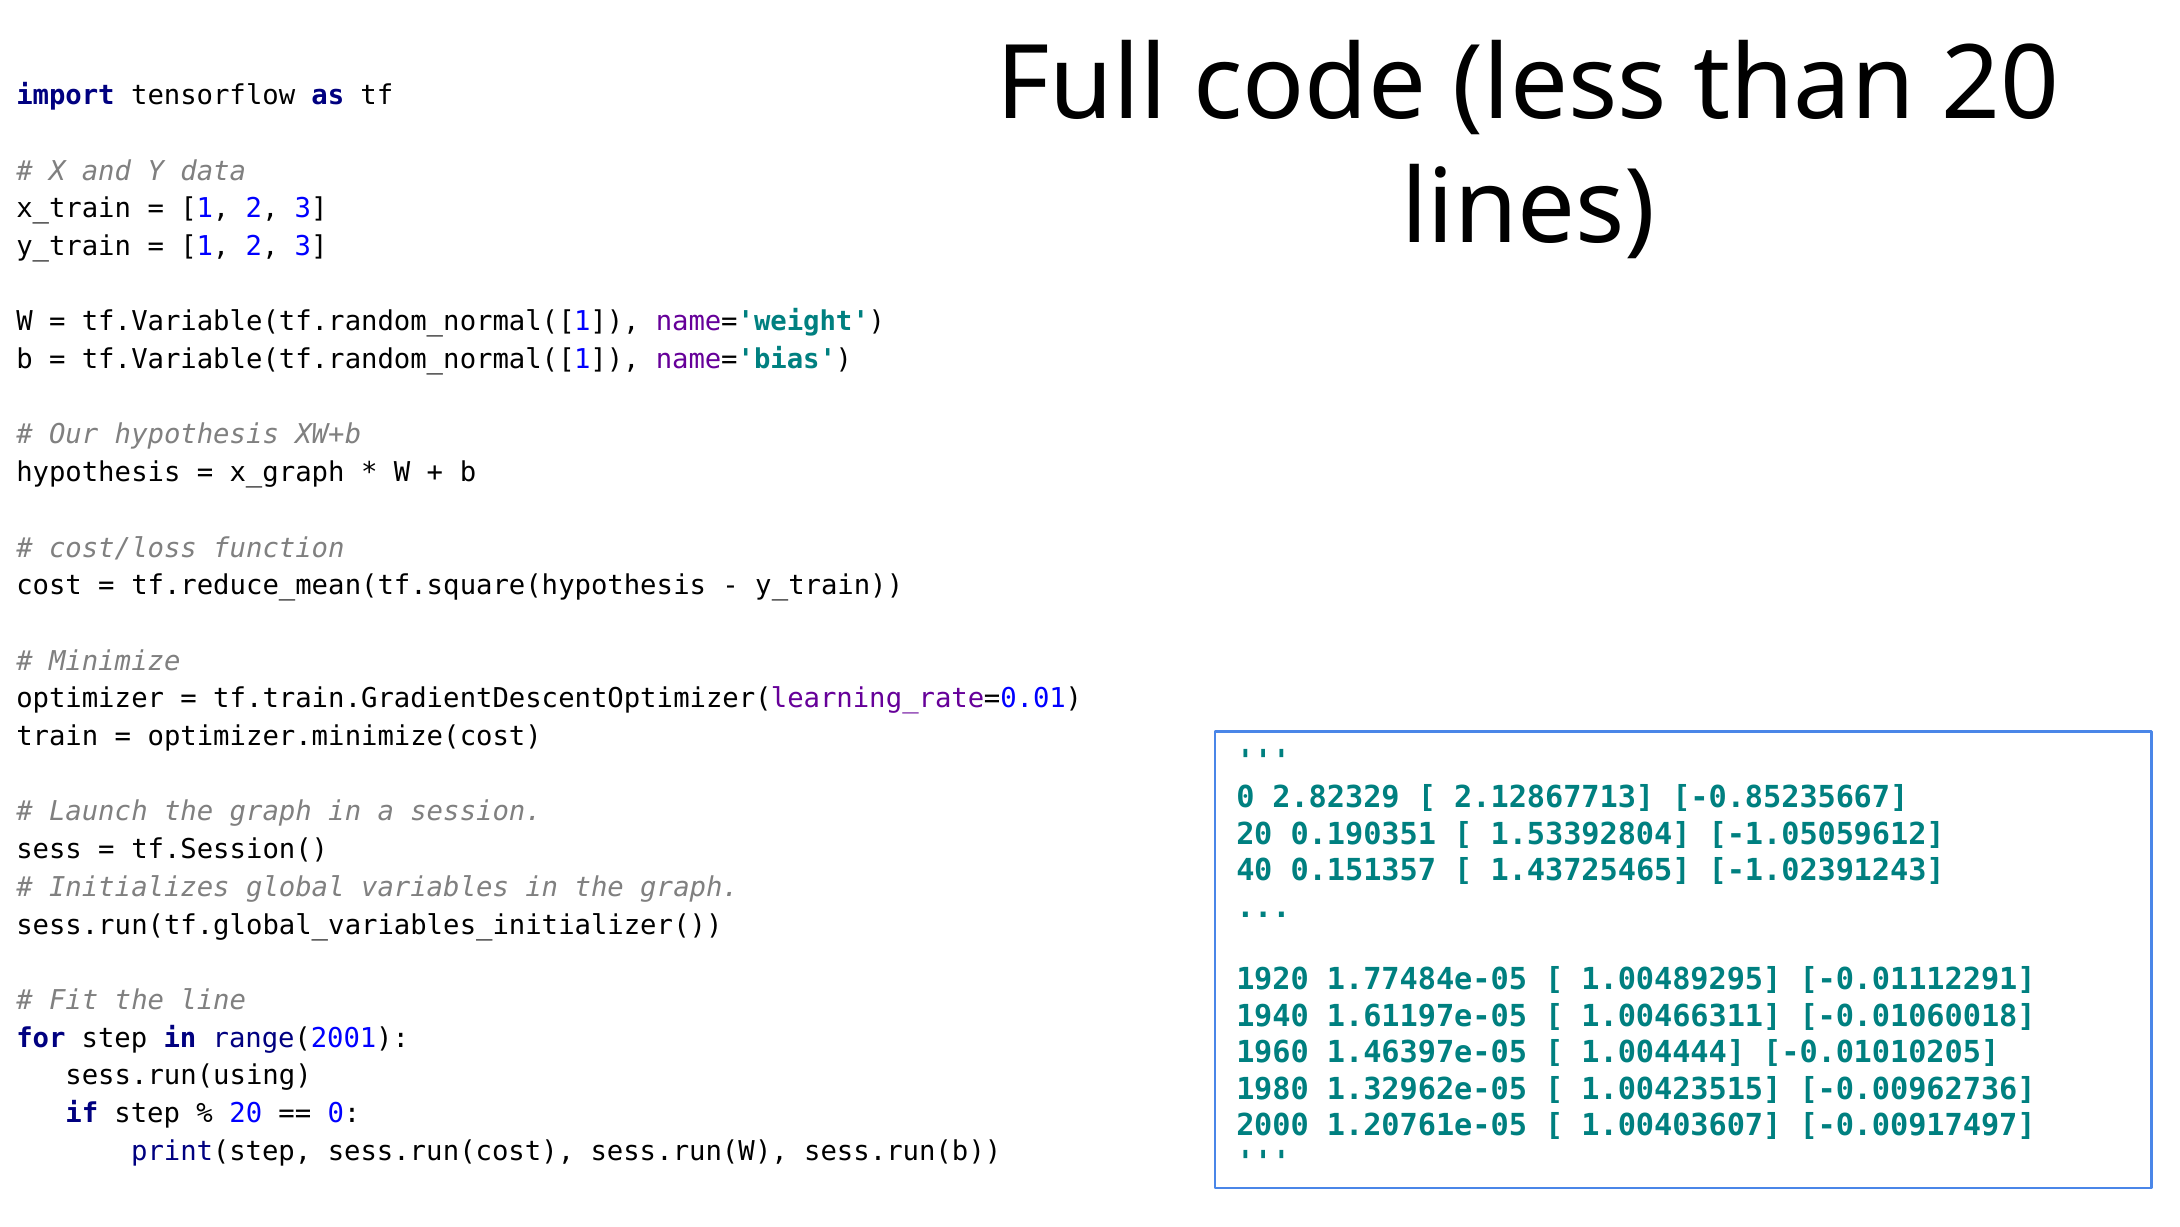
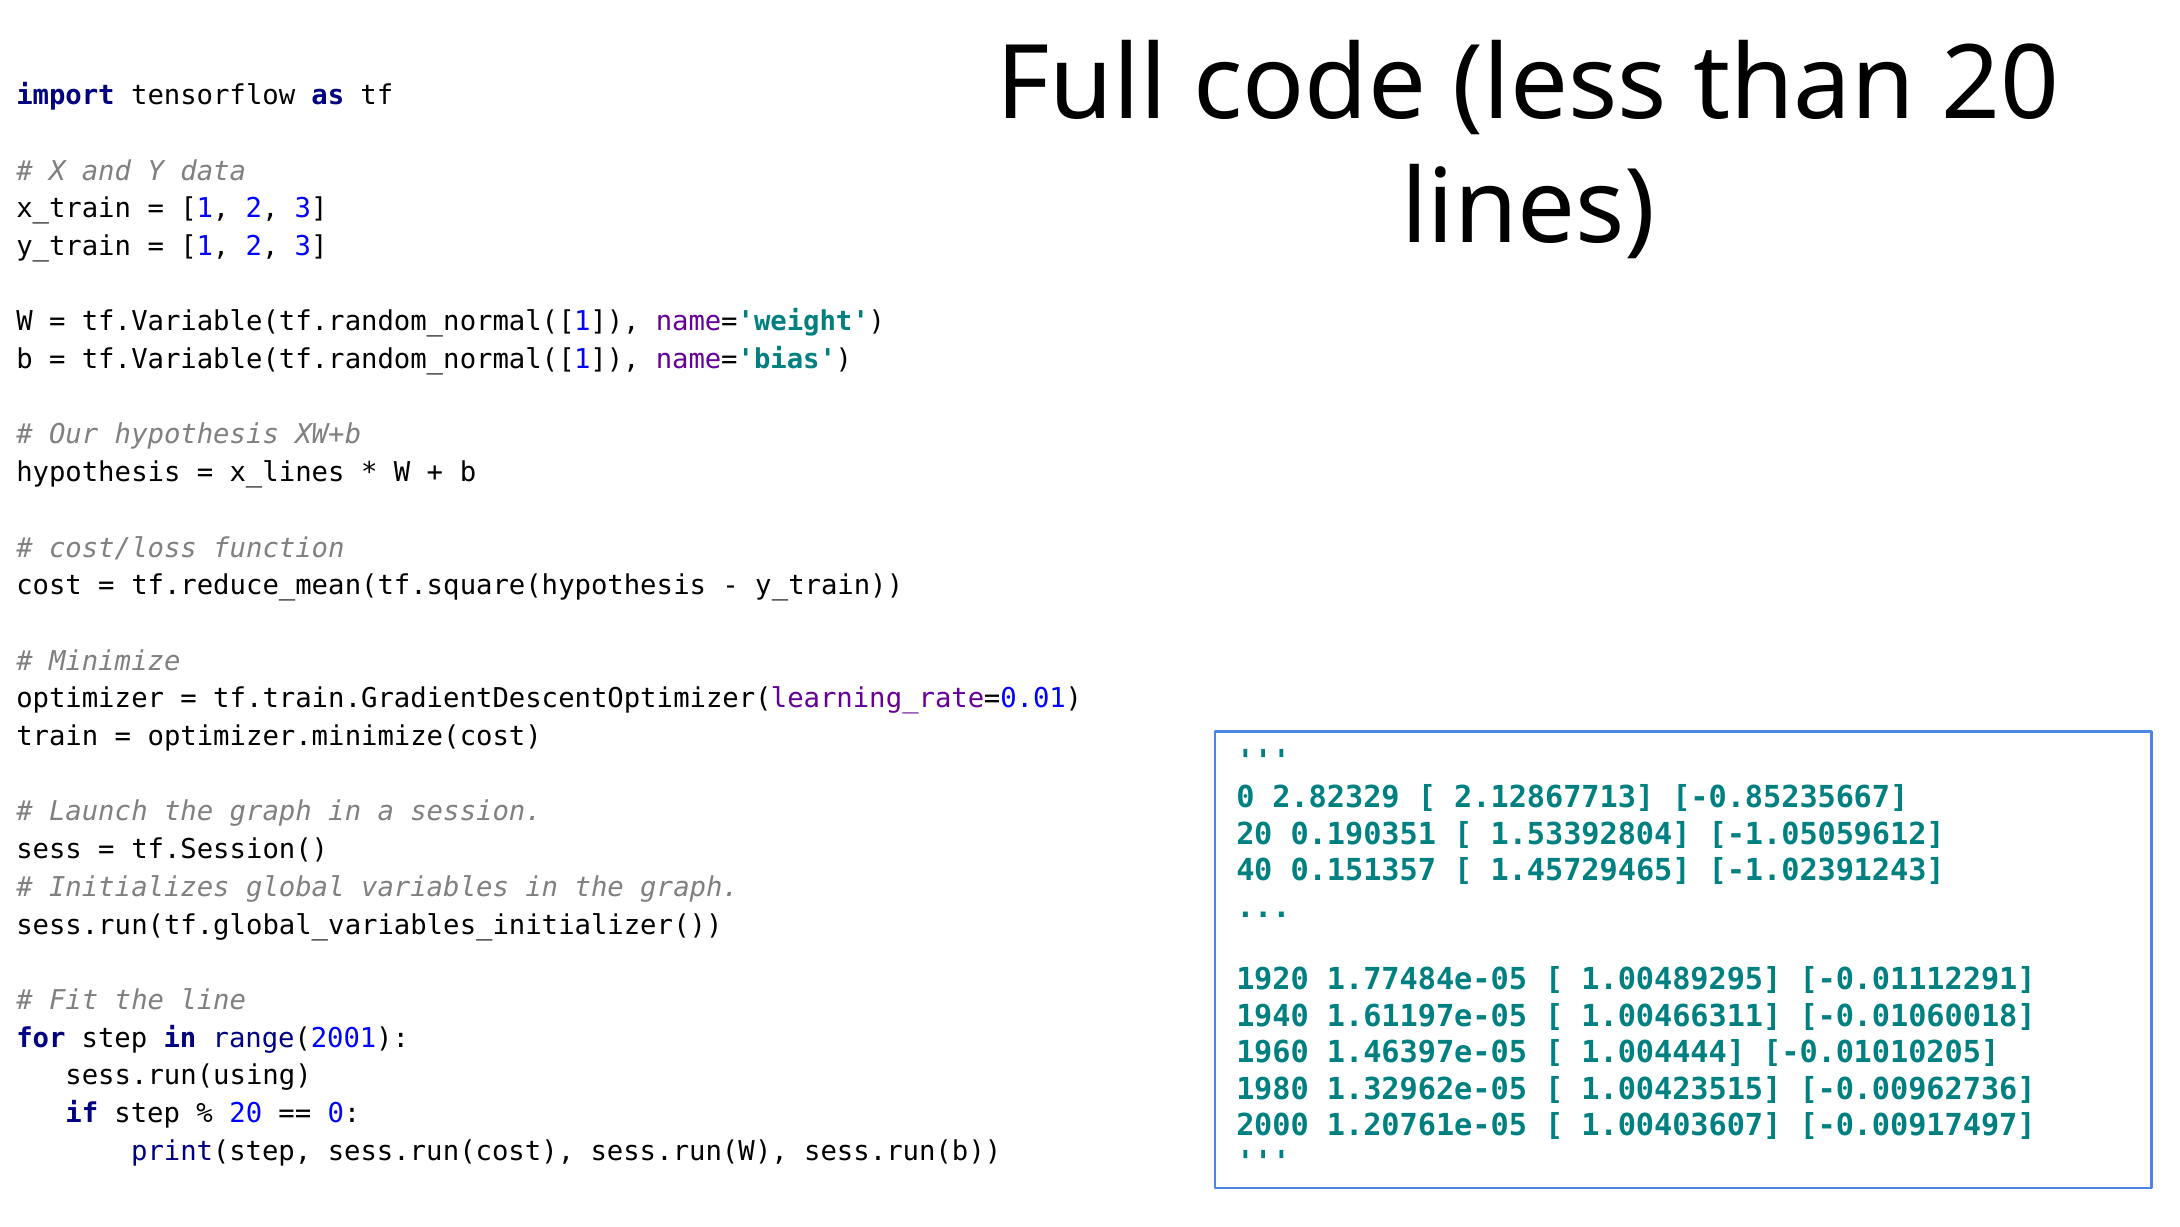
x_graph: x_graph -> x_lines (287, 472)
1.43725465: 1.43725465 -> 1.45729465 (1591, 870)
